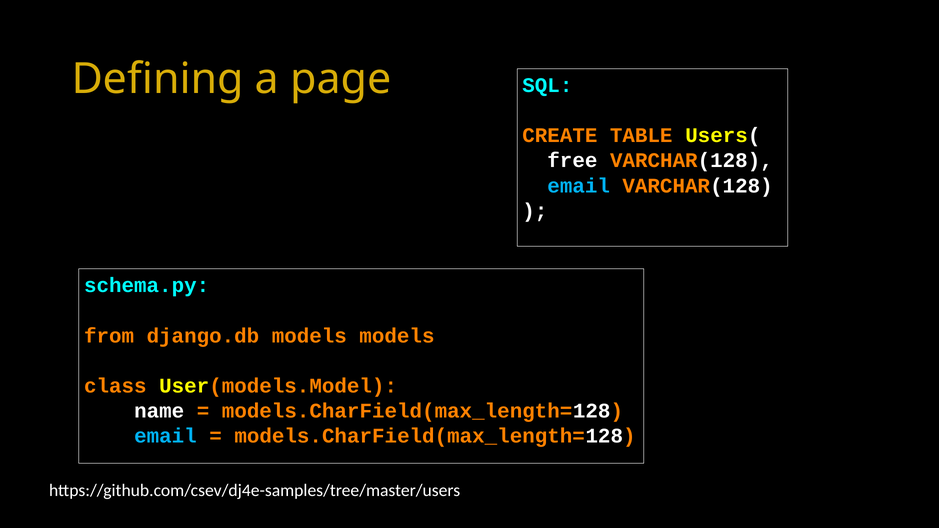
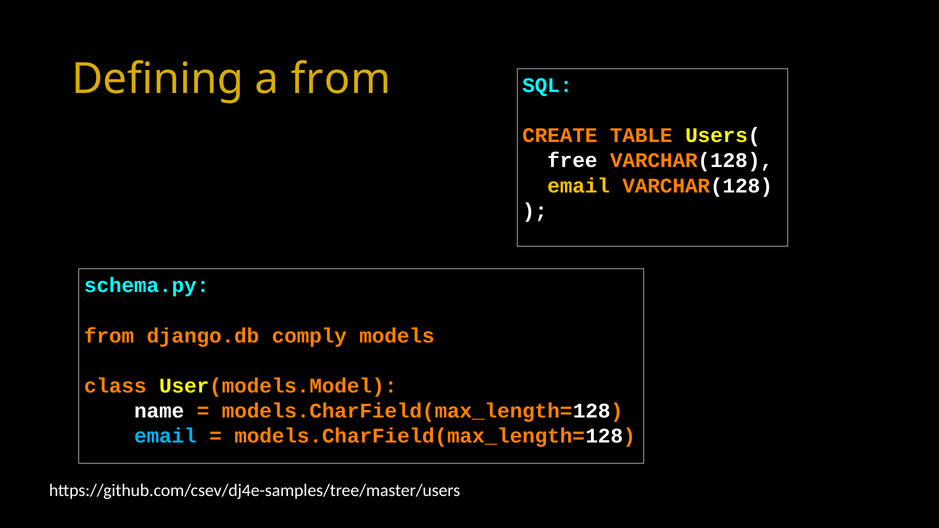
a page: page -> from (341, 79)
email colour: light blue -> yellow (579, 186)
django.db models: models -> comply (309, 336)
